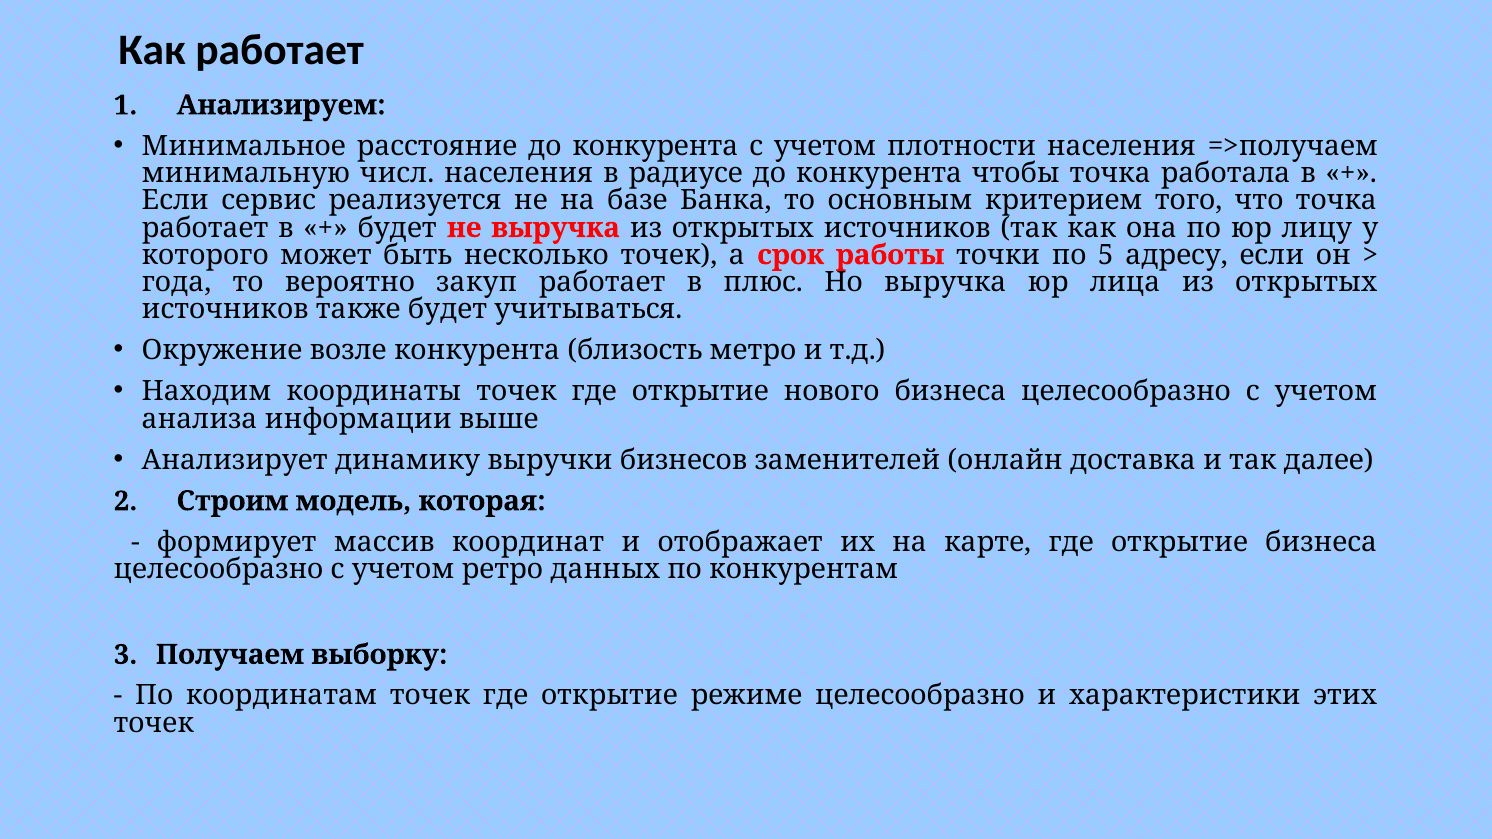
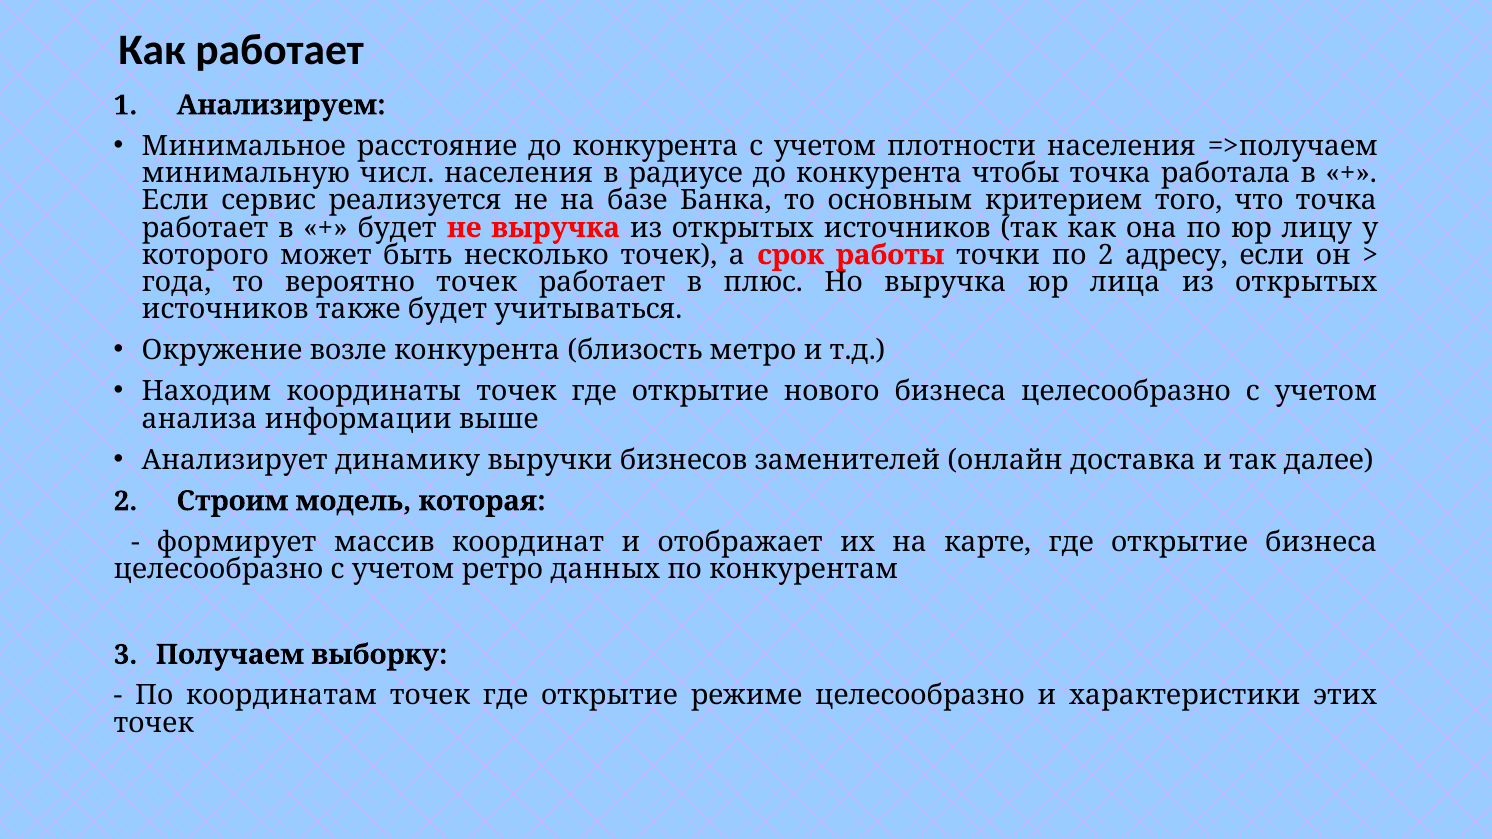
по 5: 5 -> 2 (1106, 255)
вероятно закуп: закуп -> точек (477, 282)
